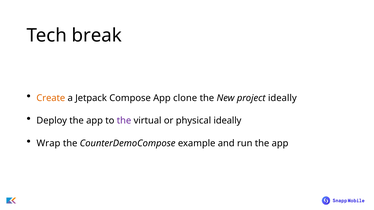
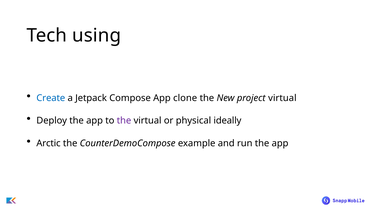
break: break -> using (97, 36)
Create colour: orange -> blue (51, 98)
project ideally: ideally -> virtual (282, 98)
Wrap: Wrap -> Arctic (49, 144)
